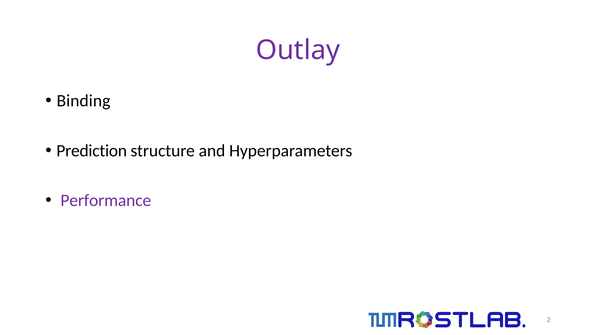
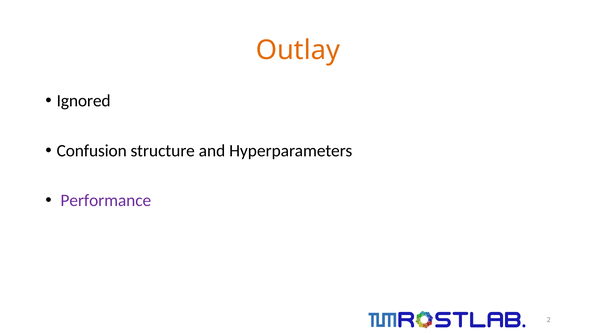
Outlay colour: purple -> orange (298, 50)
Binding: Binding -> Ignored (84, 101)
Prediction: Prediction -> Confusion (92, 151)
